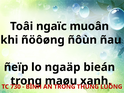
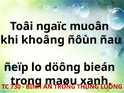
ñöôøng: ñöôøng -> khoâng (43, 40)
ngaäp: ngaäp -> döông (63, 67)
